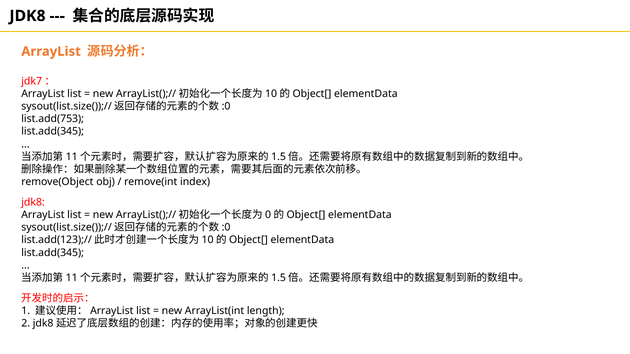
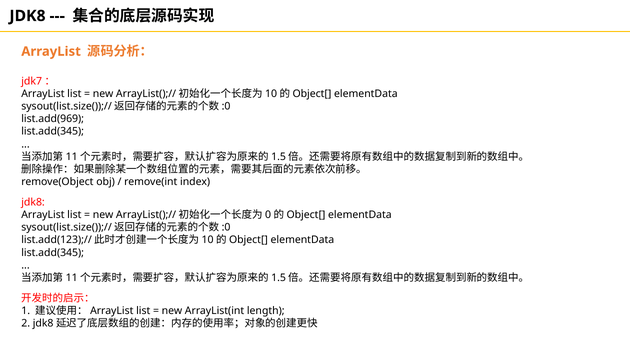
list.add(753: list.add(753 -> list.add(969 (53, 119)
